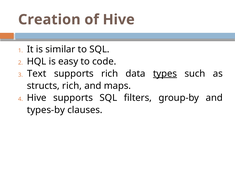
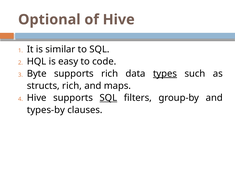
Creation: Creation -> Optional (49, 20)
Text: Text -> Byte (37, 74)
SQL underline: none -> present (108, 98)
